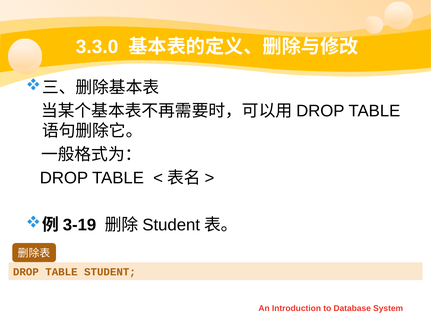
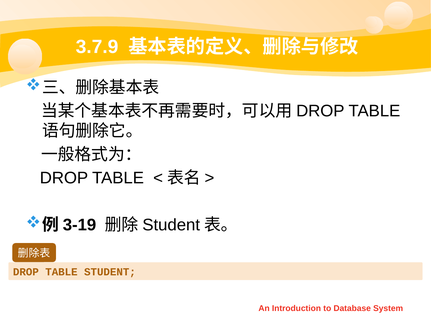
3.3.0: 3.3.0 -> 3.7.9 (97, 47)
